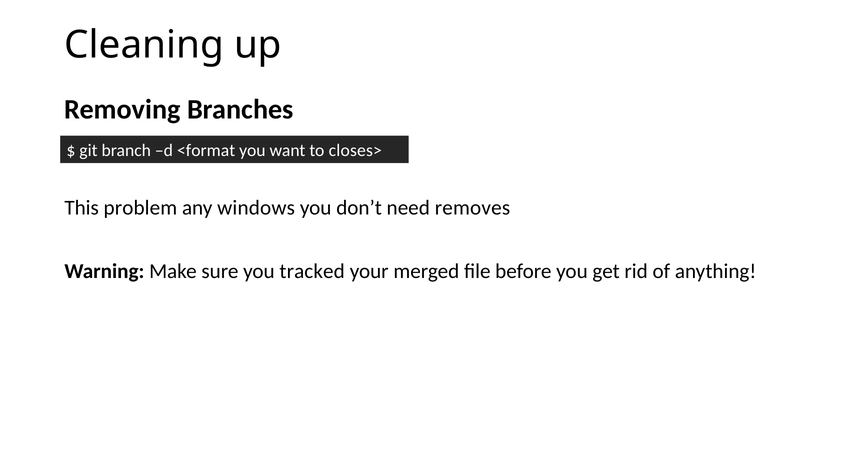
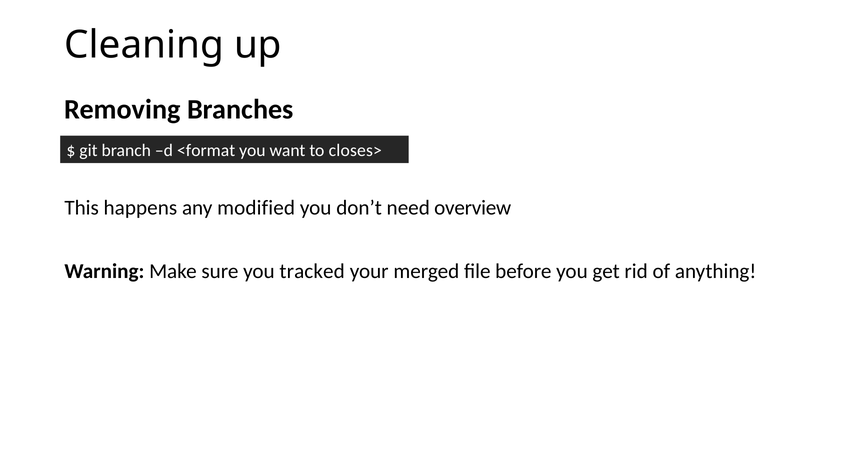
problem: problem -> happens (140, 208)
windows: windows -> modified (256, 208)
removes: removes -> overview (473, 208)
